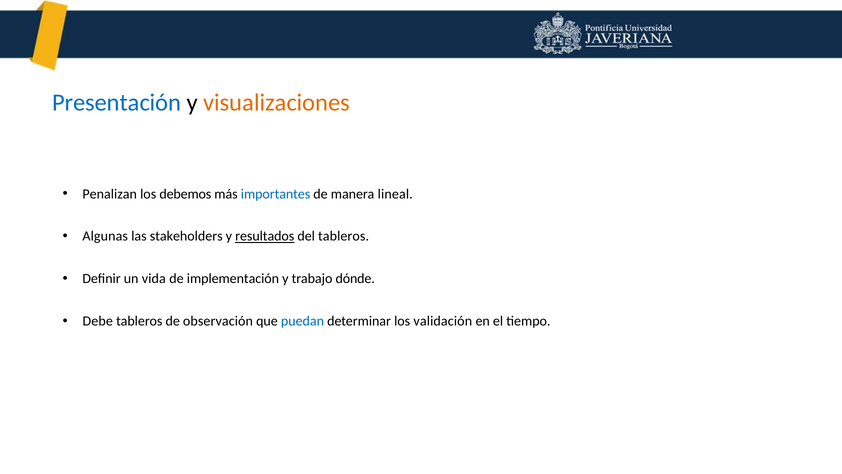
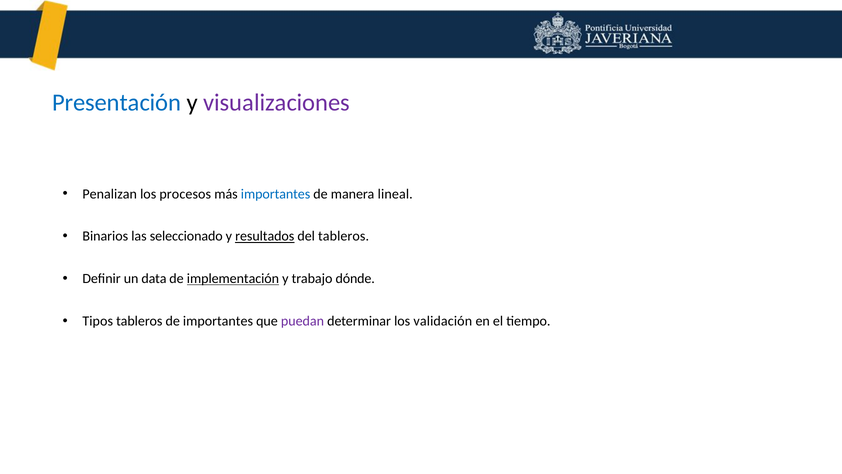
visualizaciones colour: orange -> purple (277, 103)
debemos: debemos -> procesos (185, 194)
Algunas: Algunas -> Binarios (105, 236)
stakeholders: stakeholders -> seleccionado (186, 236)
vida: vida -> data (154, 279)
implementación underline: none -> present (233, 279)
Debe: Debe -> Tipos (98, 321)
de observación: observación -> importantes (218, 321)
puedan colour: blue -> purple (302, 321)
